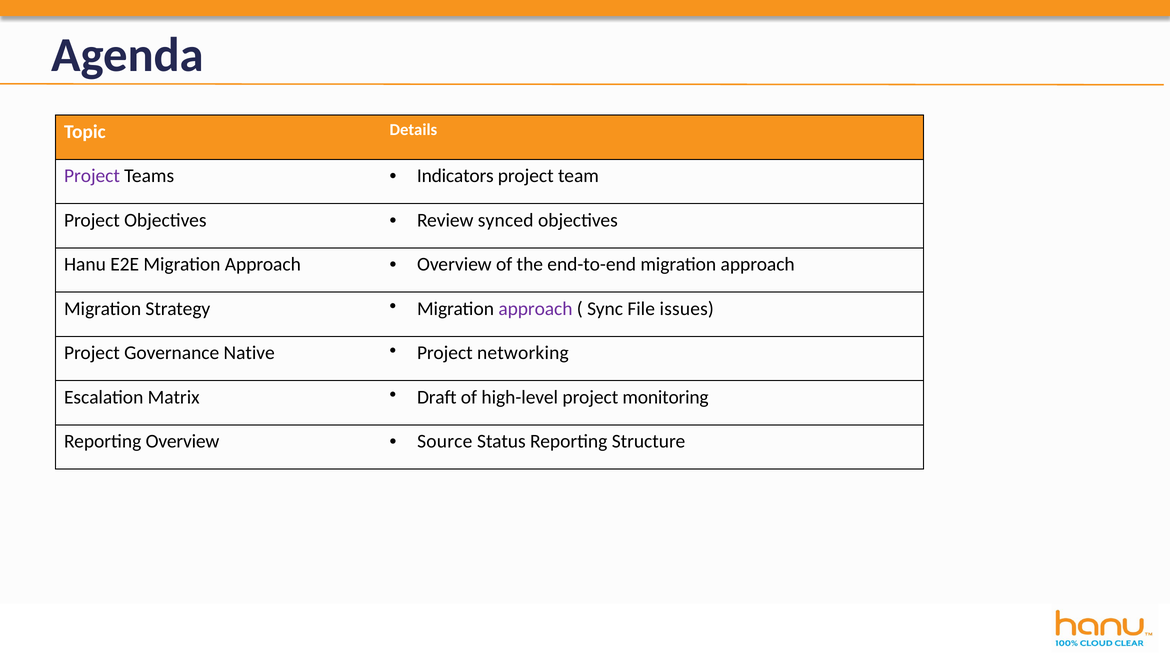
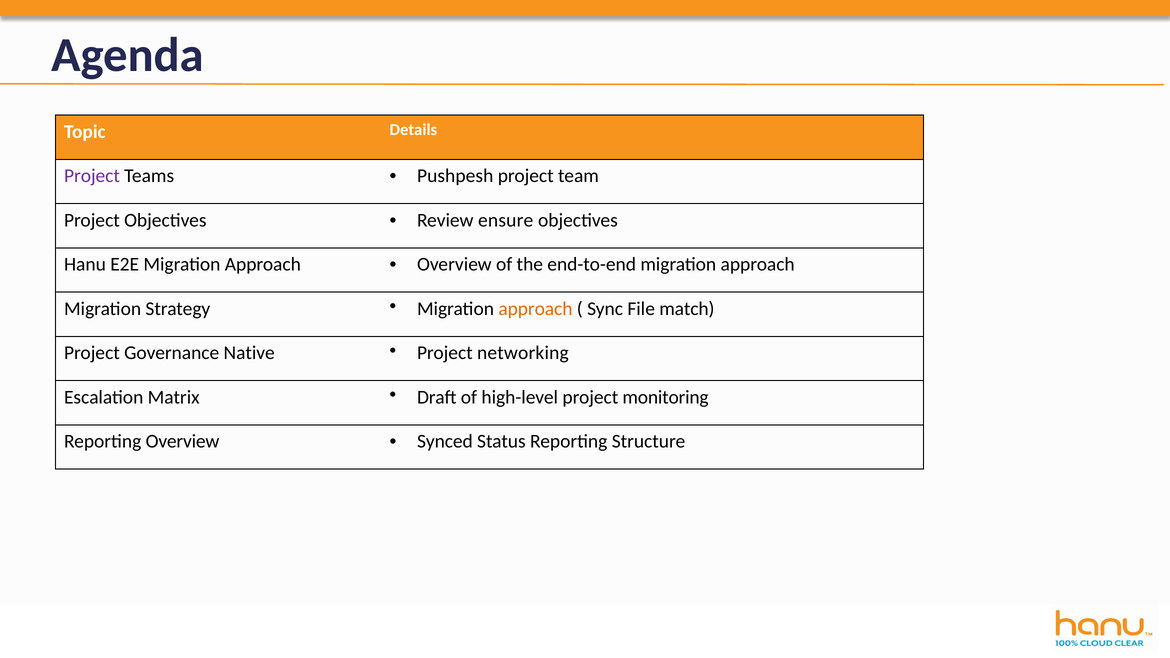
Indicators: Indicators -> Pushpesh (455, 176)
synced: synced -> ensure (506, 220)
approach colour: purple -> orange (535, 309)
issues: issues -> match (687, 309)
Source: Source -> Synced (445, 441)
